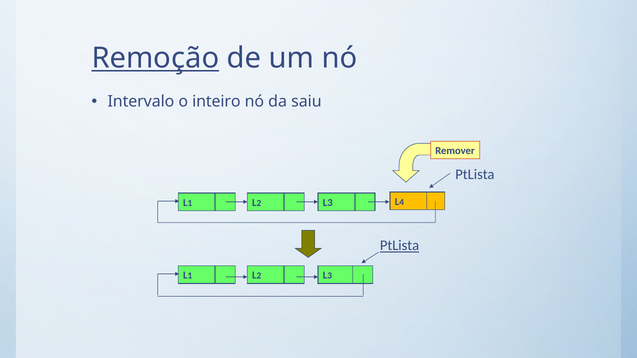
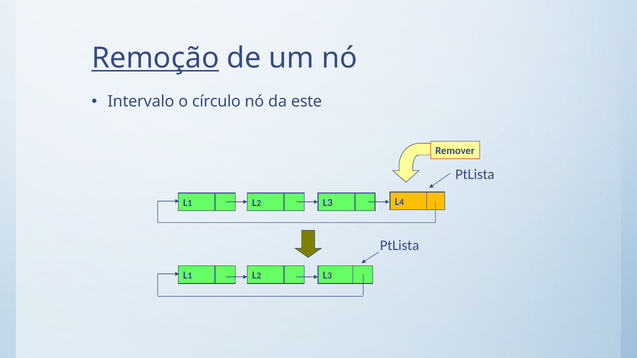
inteiro: inteiro -> círculo (216, 101)
saiu: saiu -> este (307, 101)
PtLista underline: present -> none (400, 246)
